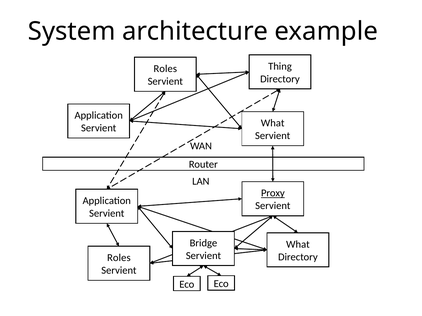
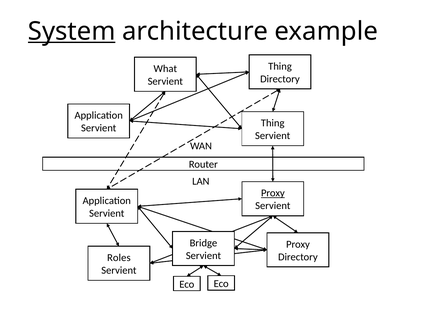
System underline: none -> present (72, 31)
Roles: Roles -> What (165, 69)
What: What -> Thing (273, 123)
What: What -> Proxy (298, 245)
